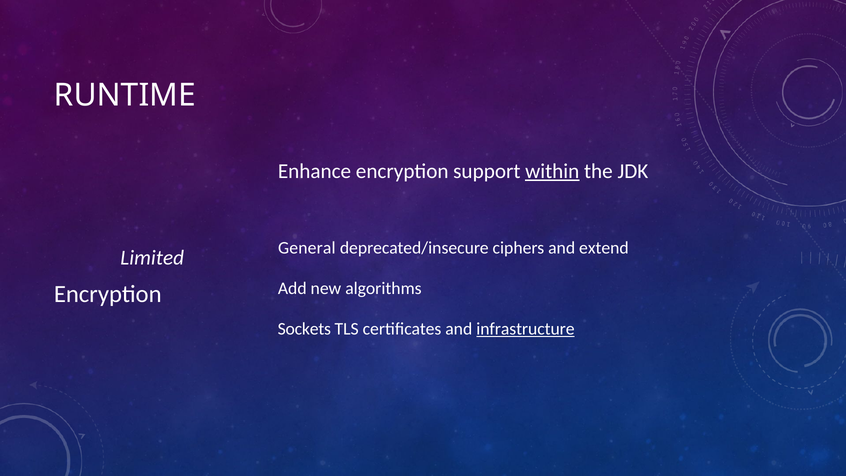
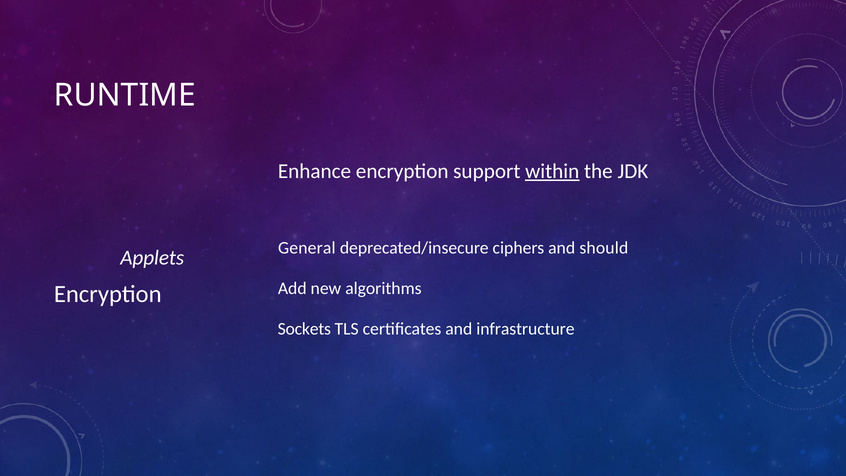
extend: extend -> should (604, 248)
Limited: Limited -> Applets (152, 257)
infrastructure underline: present -> none (525, 329)
